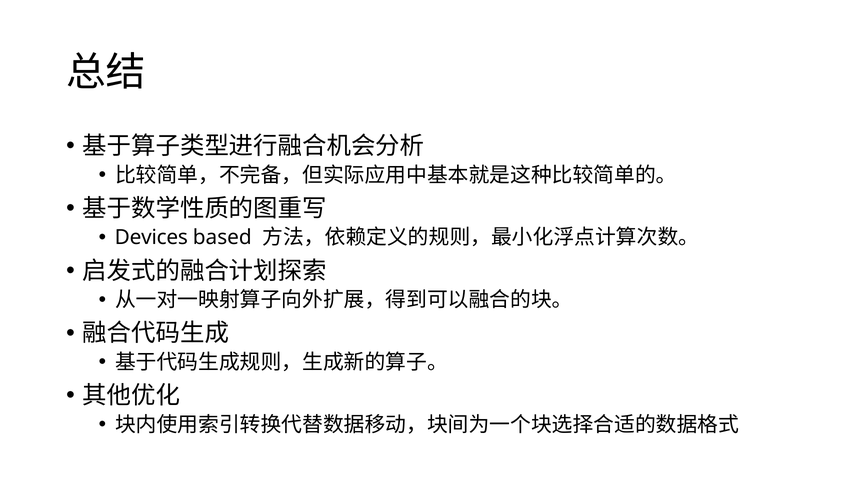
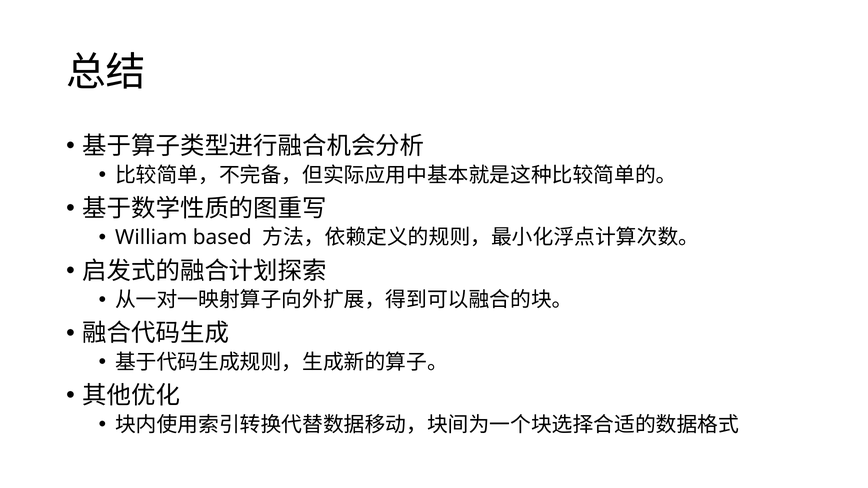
Devices: Devices -> William (151, 238)
